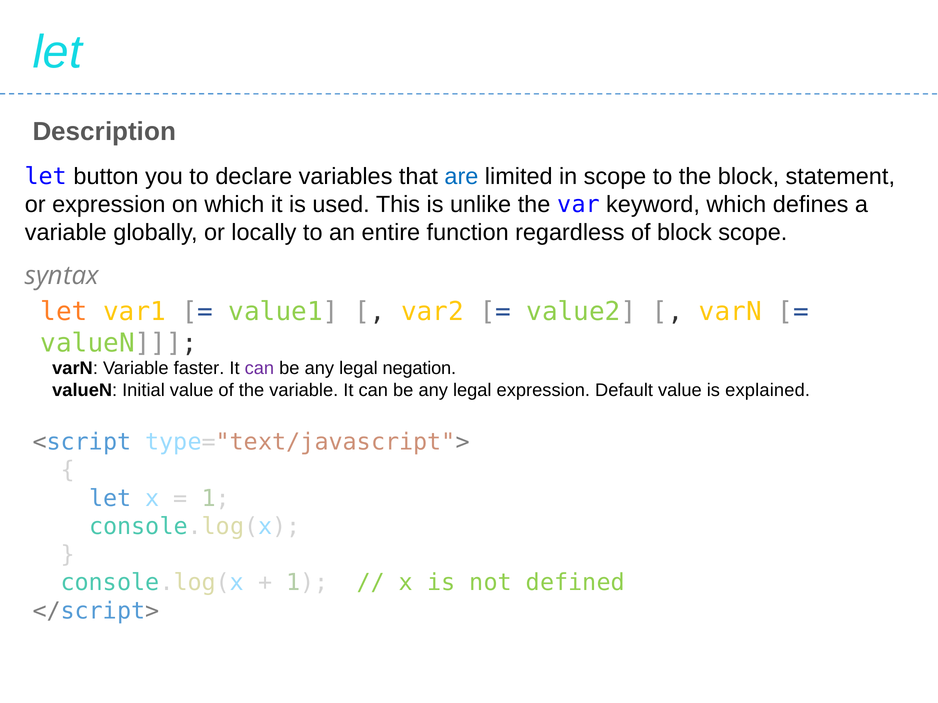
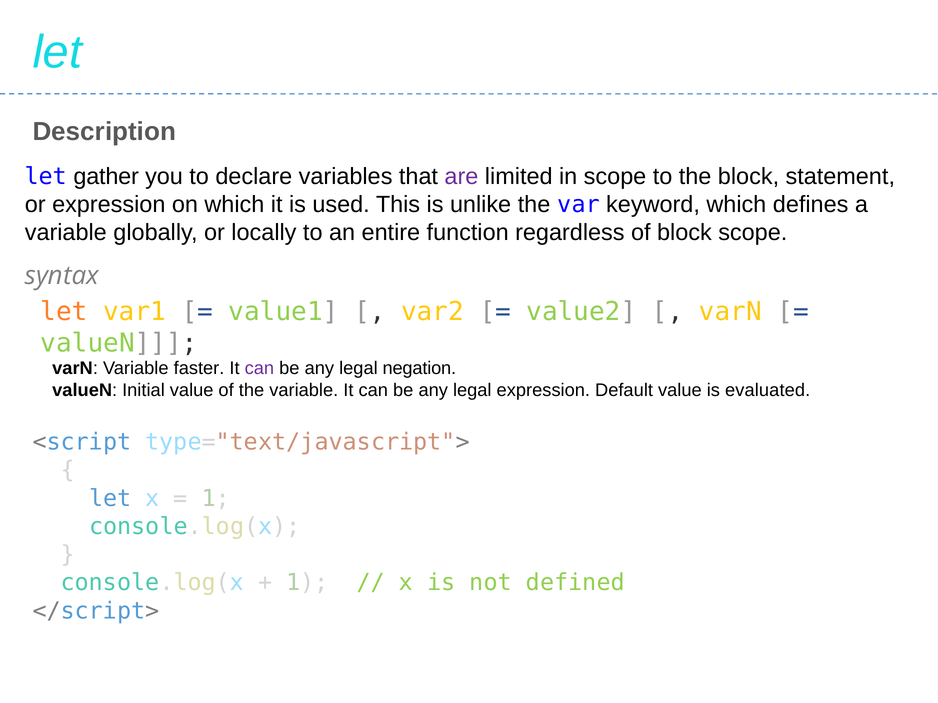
button: button -> gather (106, 177)
are colour: blue -> purple (461, 177)
explained: explained -> evaluated (768, 390)
